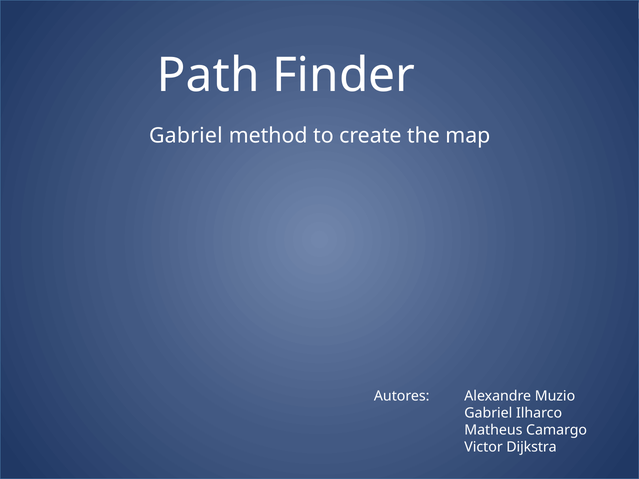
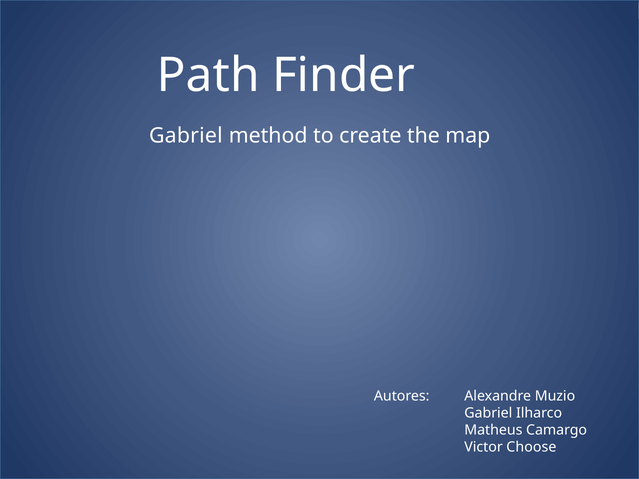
Dijkstra: Dijkstra -> Choose (531, 447)
